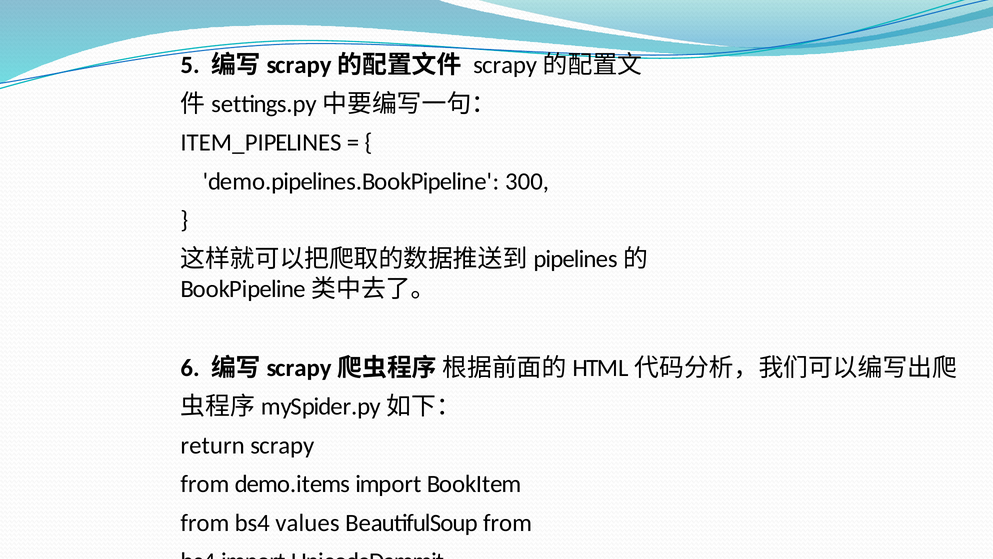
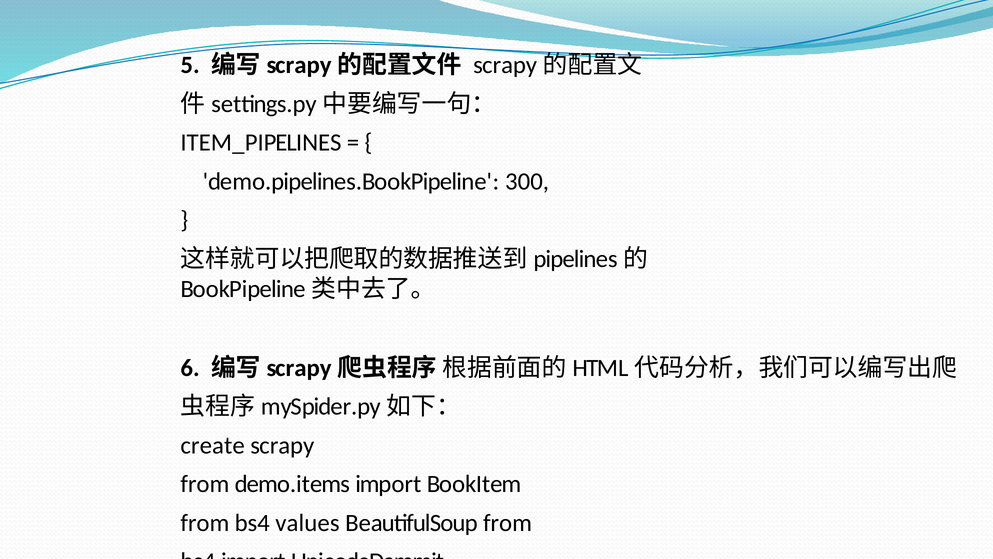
return: return -> create (213, 445)
